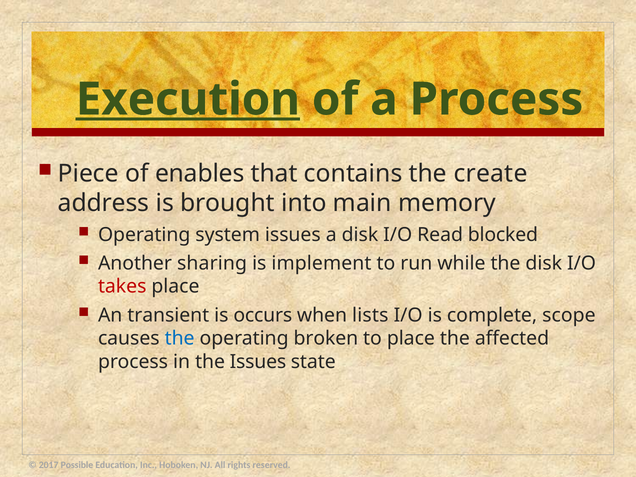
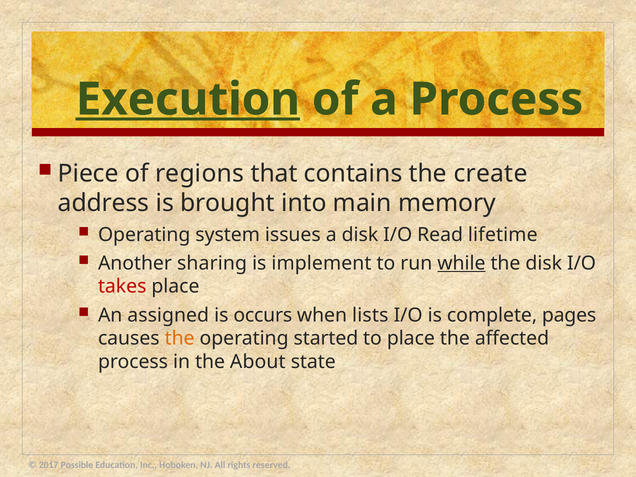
enables: enables -> regions (200, 173)
blocked: blocked -> lifetime (503, 235)
while underline: none -> present (461, 263)
transient: transient -> assigned (168, 315)
scope: scope -> pages (569, 315)
the colour: blue -> orange (180, 338)
broken: broken -> started (326, 338)
the Issues: Issues -> About (258, 362)
